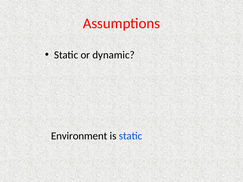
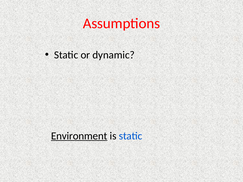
Environment underline: none -> present (79, 136)
